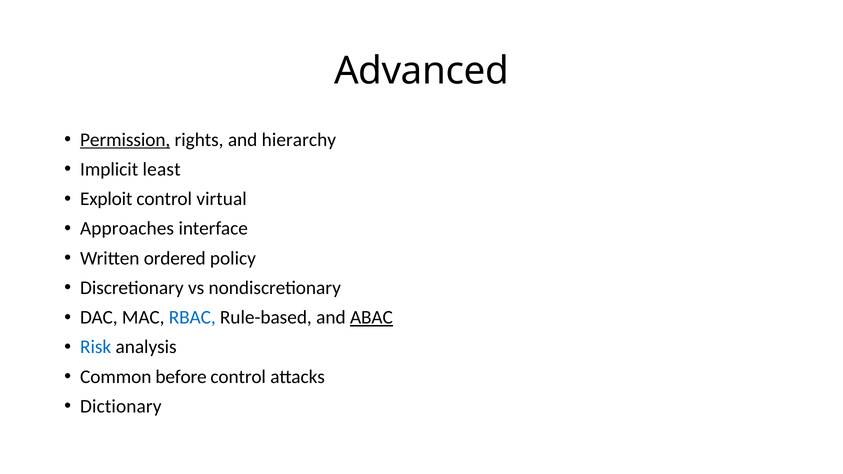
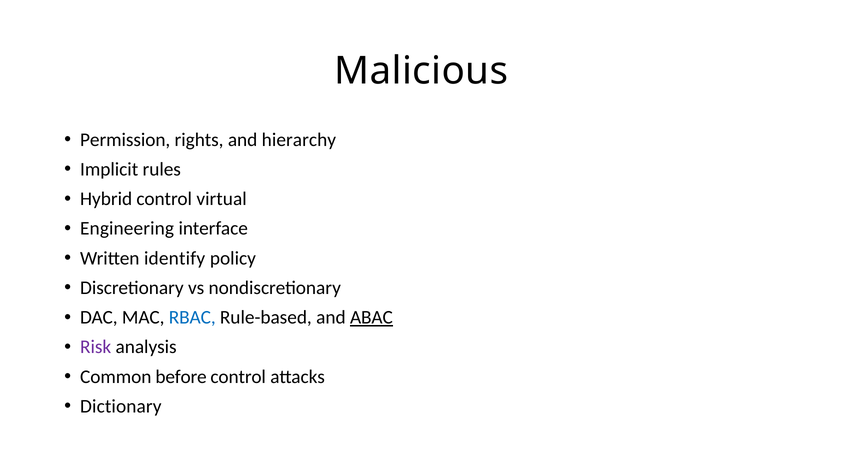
Advanced: Advanced -> Malicious (421, 71)
Permission underline: present -> none (125, 140)
least: least -> rules (162, 169)
Exploit: Exploit -> Hybrid (106, 199)
Approaches: Approaches -> Engineering (127, 229)
ordered: ordered -> identify (175, 258)
Risk colour: blue -> purple (96, 347)
